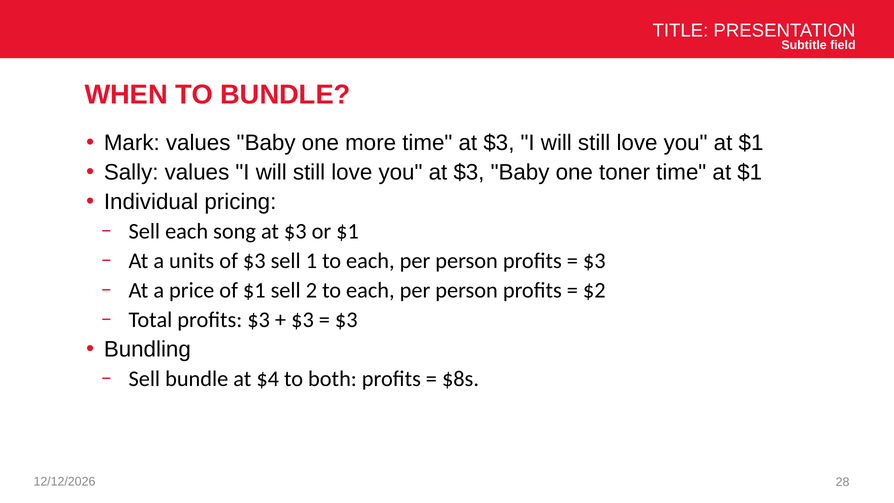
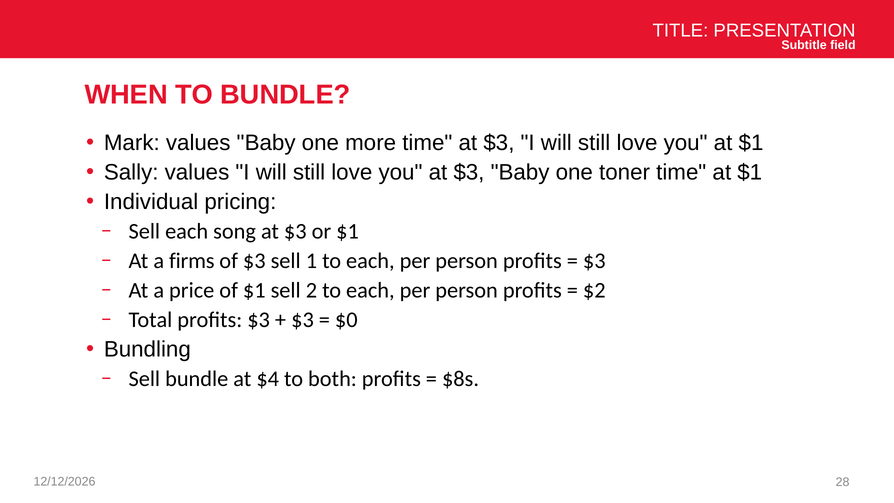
units: units -> firms (192, 261)
$3: $3 -> $0 (346, 320)
